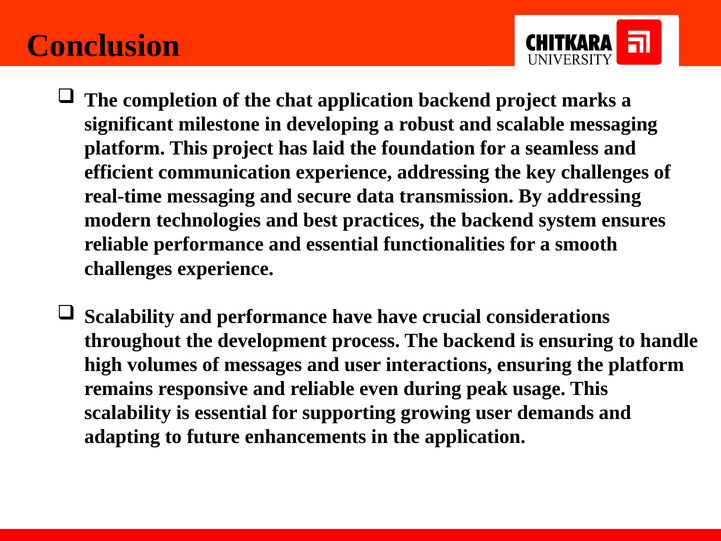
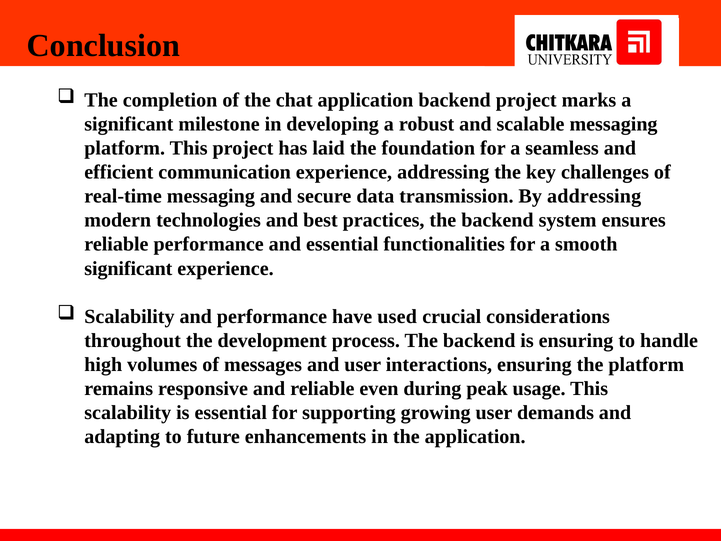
challenges: challenges -> significant (128, 268)
have have: have -> used (397, 316)
